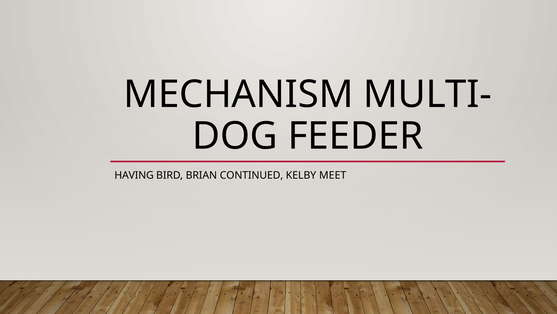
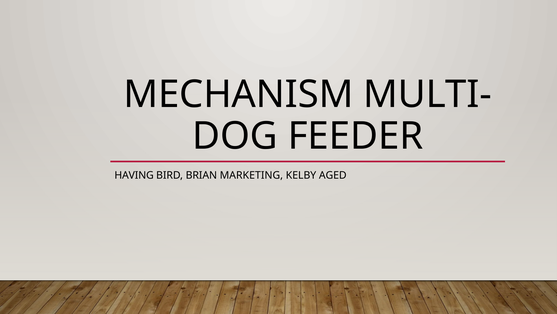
CONTINUED: CONTINUED -> MARKETING (251, 175)
MEET: MEET -> AGED (333, 175)
